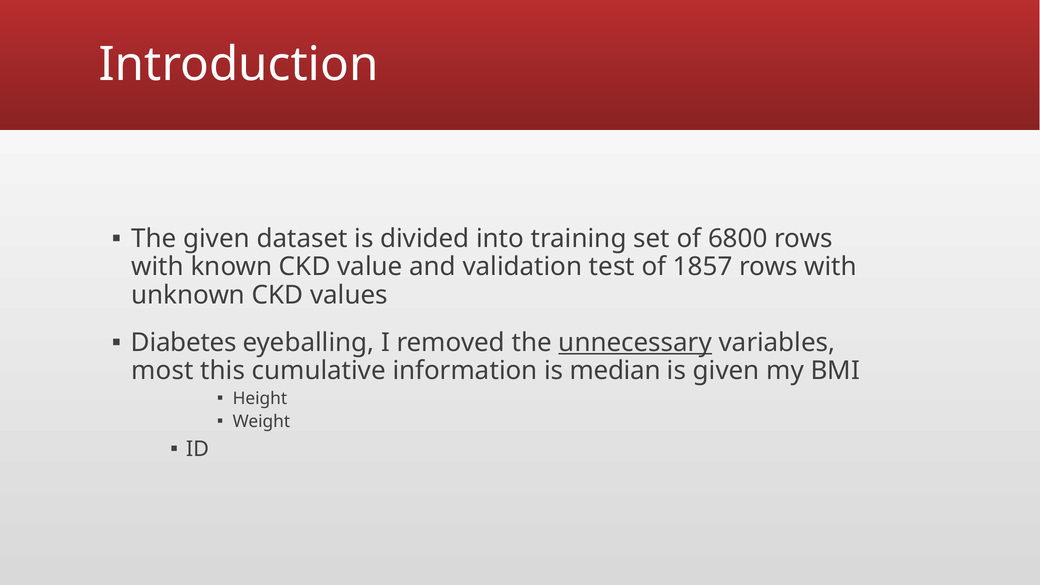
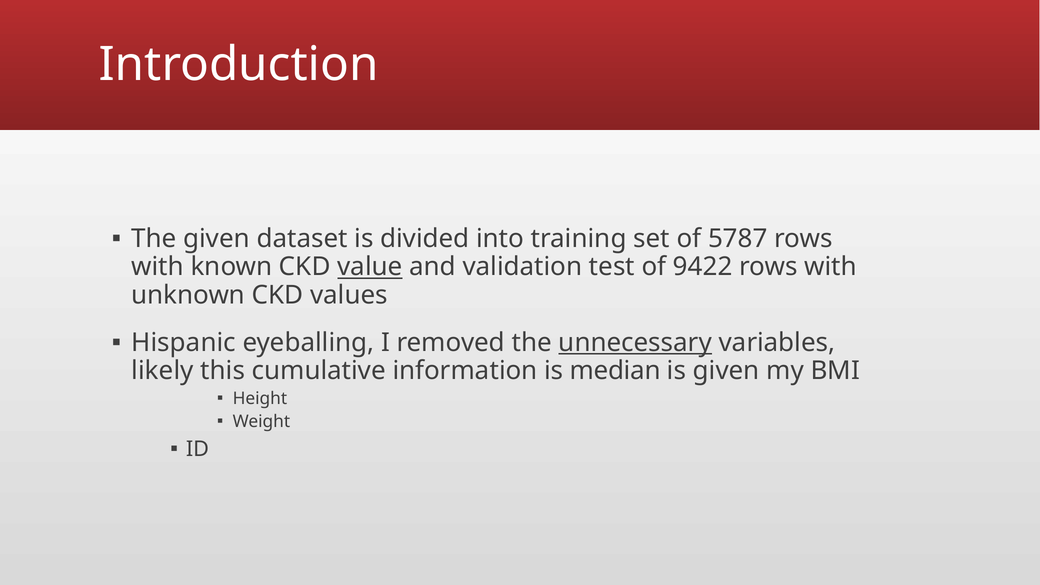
6800: 6800 -> 5787 (738, 239)
value underline: none -> present (370, 267)
1857: 1857 -> 9422 (703, 267)
Diabetes: Diabetes -> Hispanic (184, 343)
most: most -> likely (162, 371)
